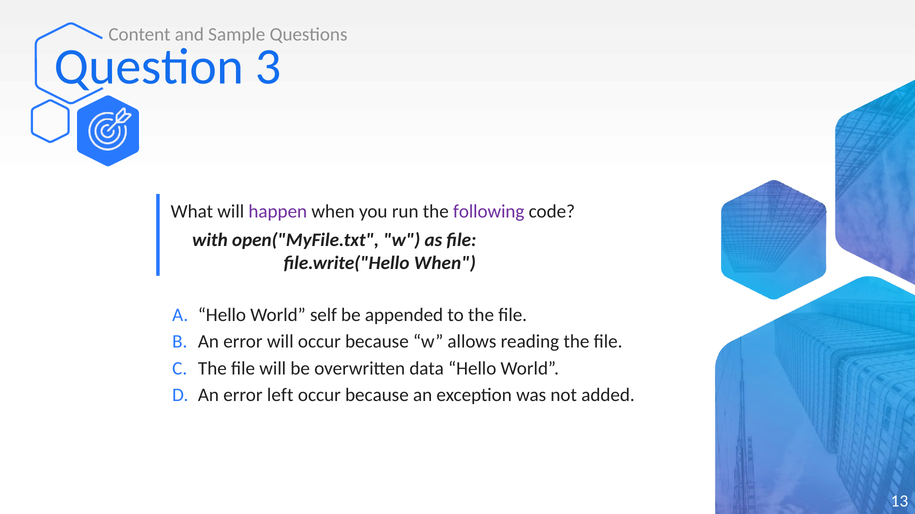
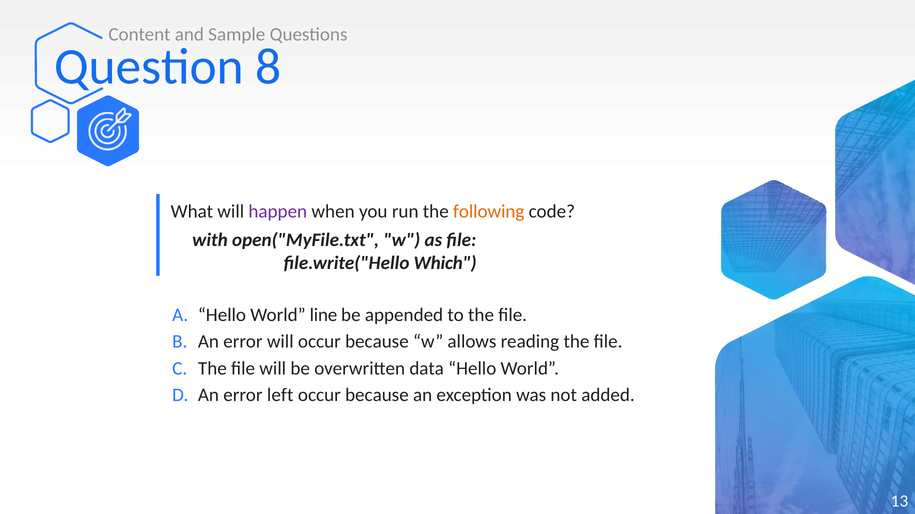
3: 3 -> 8 (268, 67)
following colour: purple -> orange (489, 212)
file.write("Hello When: When -> Which (445, 263)
self: self -> line (323, 315)
